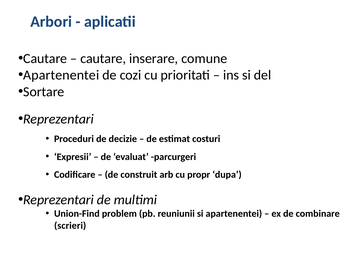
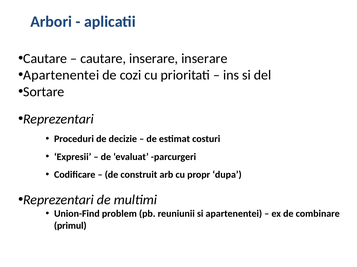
inserare comune: comune -> inserare (204, 59)
scrieri: scrieri -> primul (70, 226)
